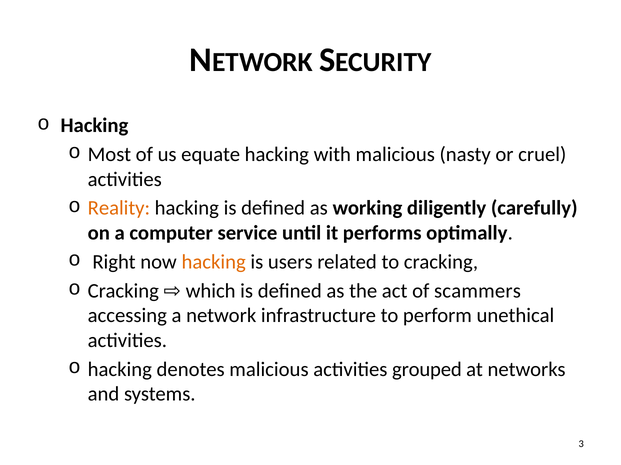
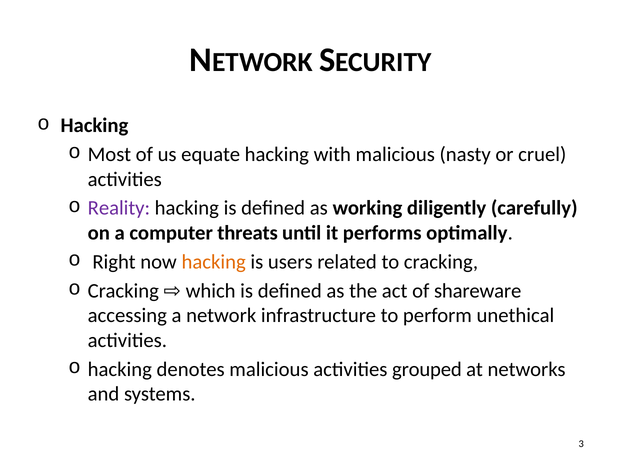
Reality colour: orange -> purple (119, 208)
service: service -> threats (248, 233)
scammers: scammers -> shareware (478, 291)
